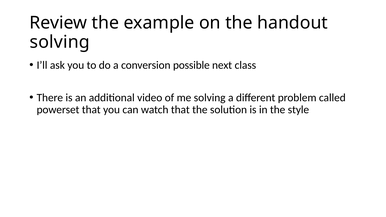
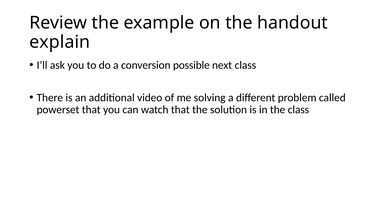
solving: solving -> explain (60, 42)
the style: style -> class (298, 110)
